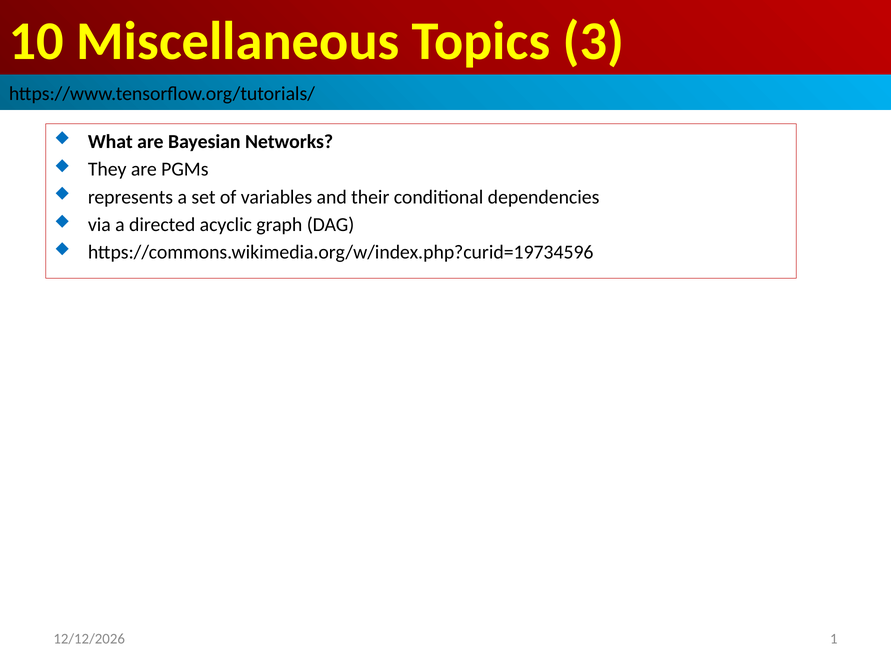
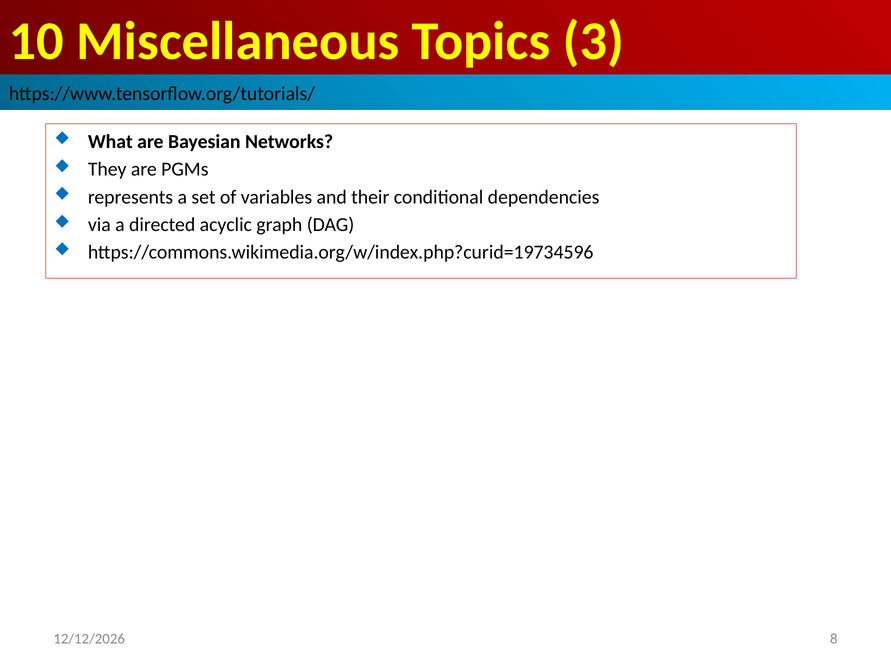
1: 1 -> 8 (834, 638)
